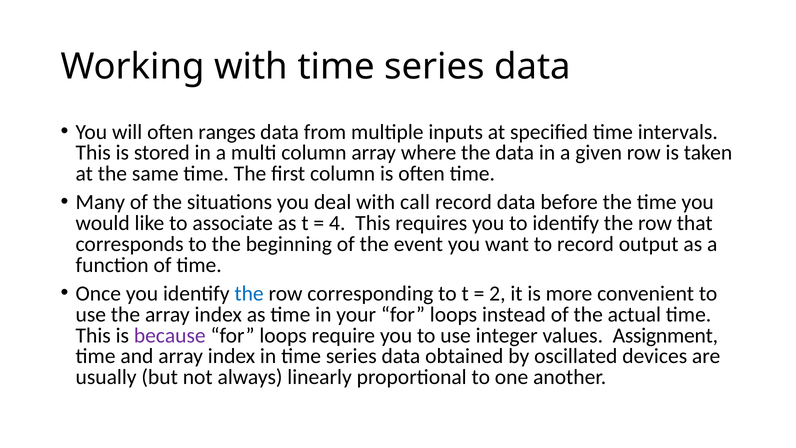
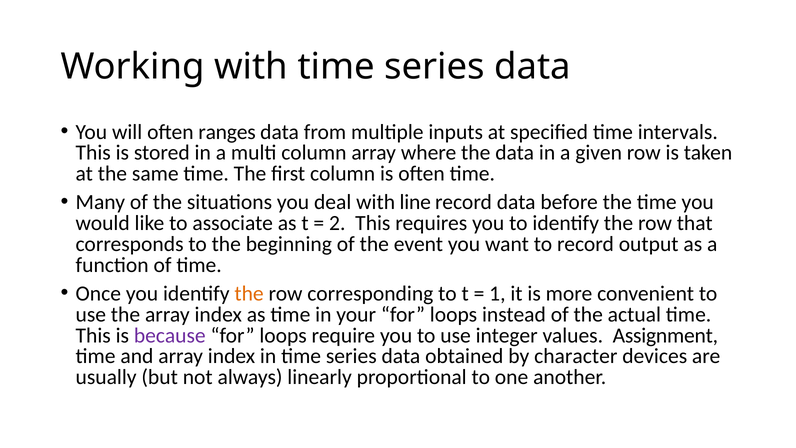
call: call -> line (415, 202)
4: 4 -> 2 (337, 223)
the colour: blue -> orange (249, 293)
2: 2 -> 1 (497, 293)
oscillated: oscillated -> character (576, 356)
